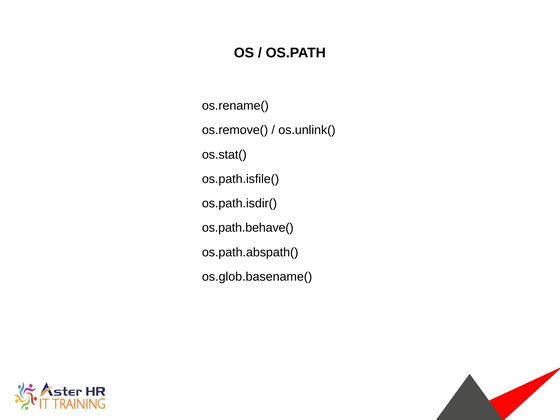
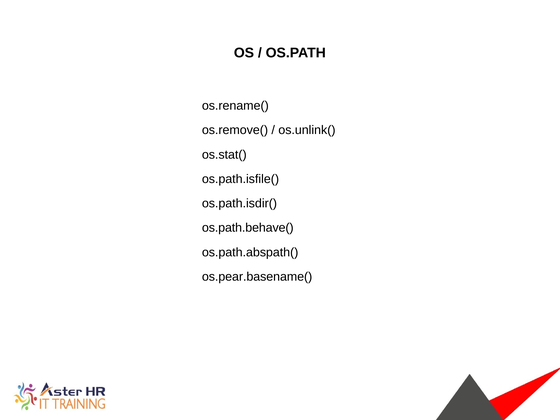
os.glob.basename(: os.glob.basename( -> os.pear.basename( (257, 277)
